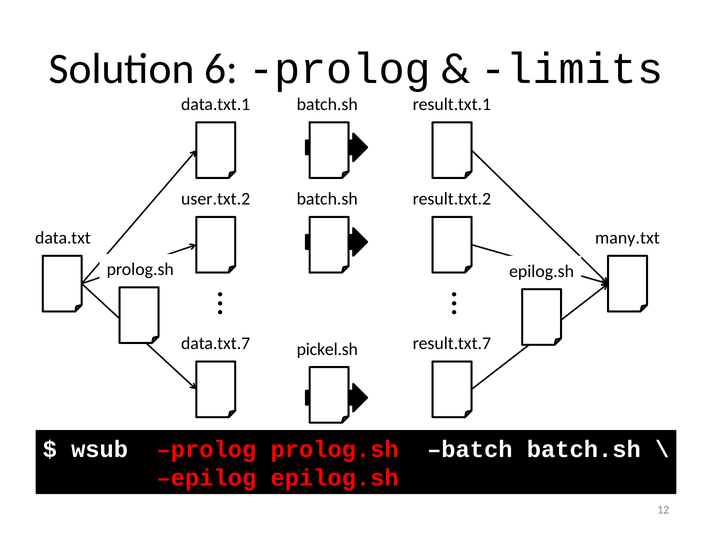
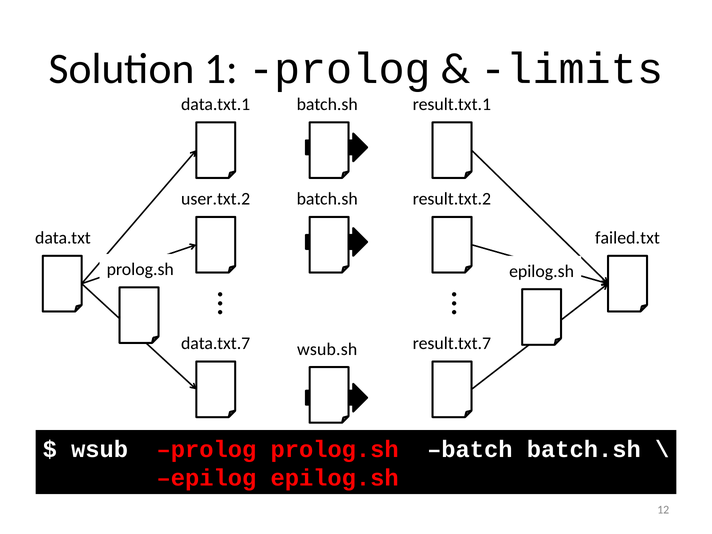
6: 6 -> 1 (221, 69)
many.txt: many.txt -> failed.txt (627, 238)
pickel.sh: pickel.sh -> wsub.sh (327, 349)
